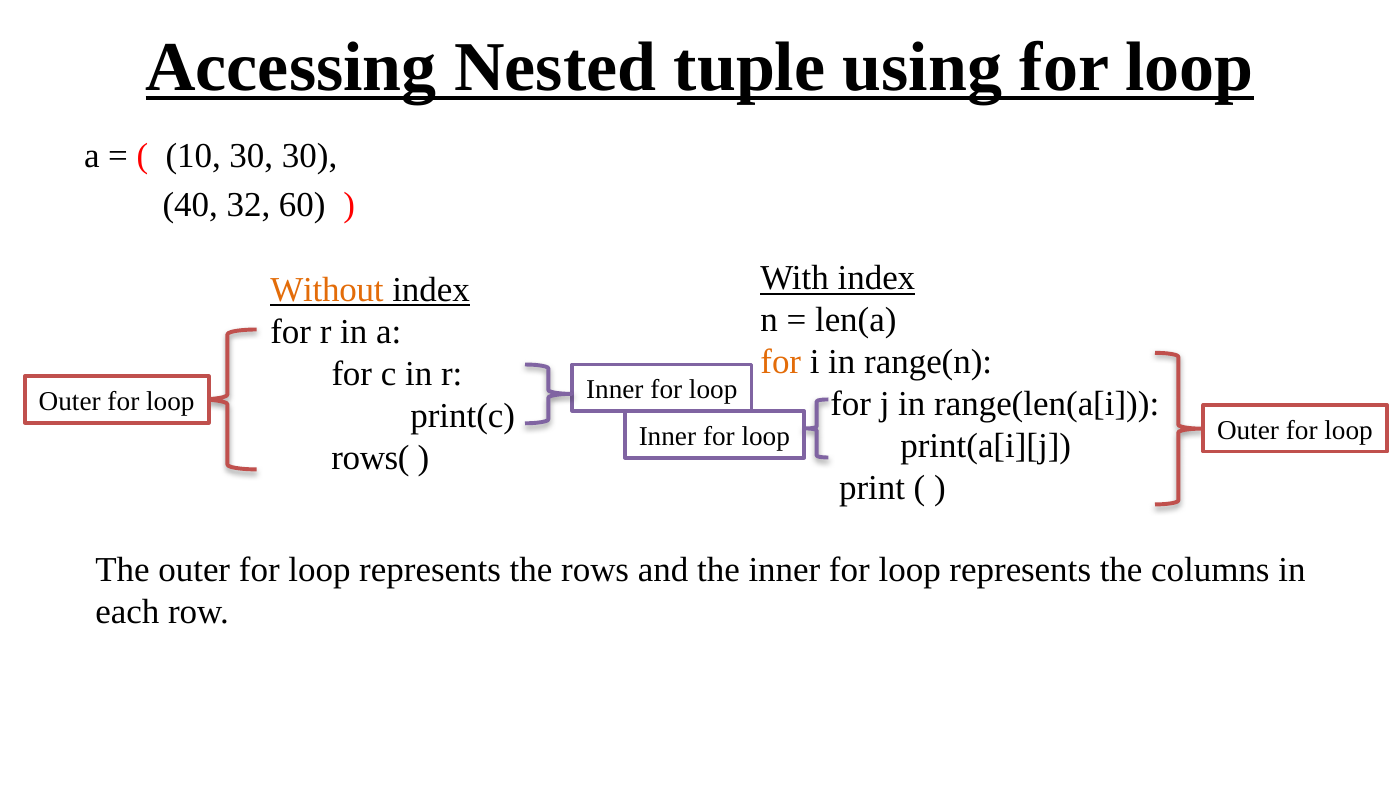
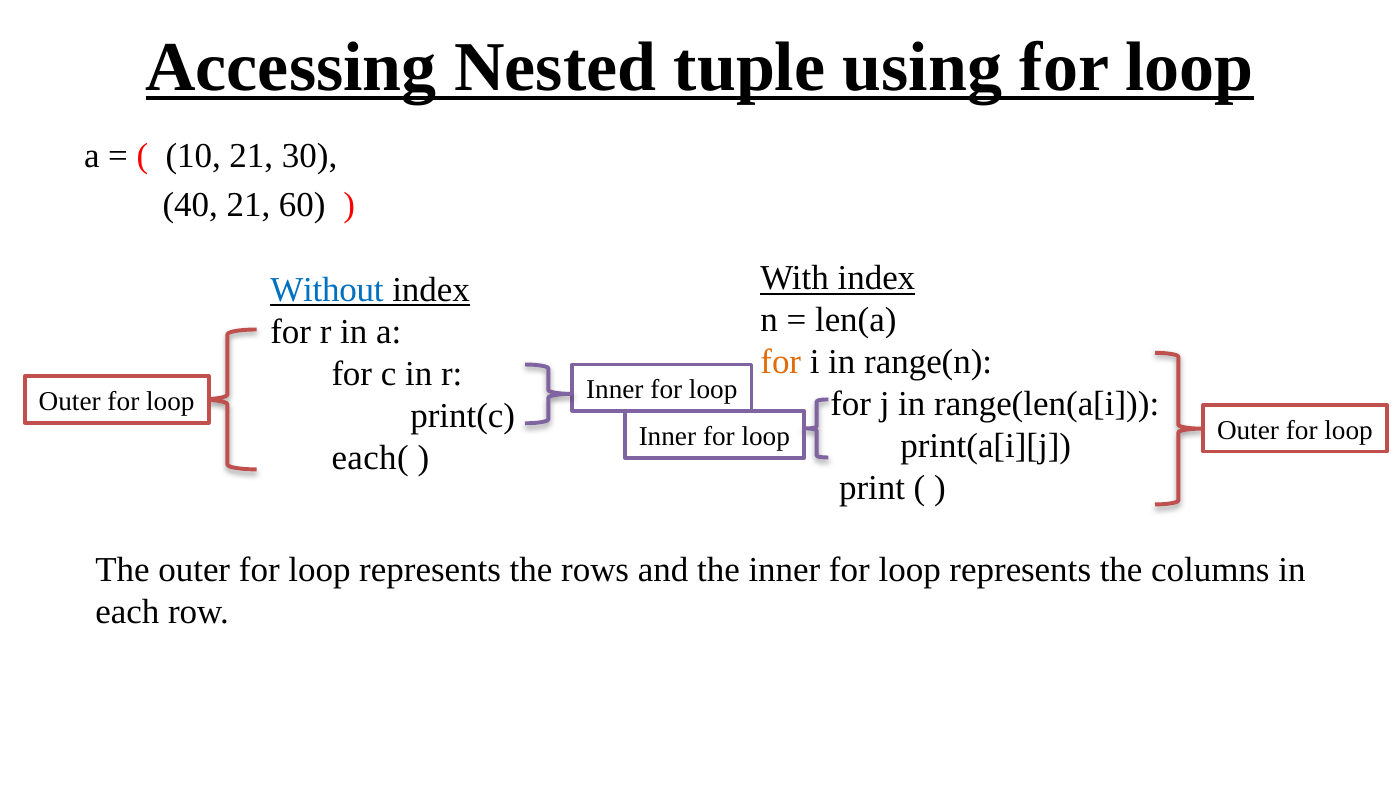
10 30: 30 -> 21 (251, 156)
40 32: 32 -> 21 (248, 205)
Without colour: orange -> blue (327, 290)
rows(: rows( -> each( (370, 458)
